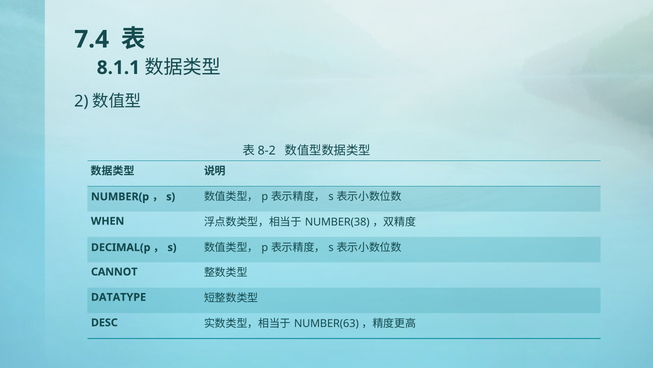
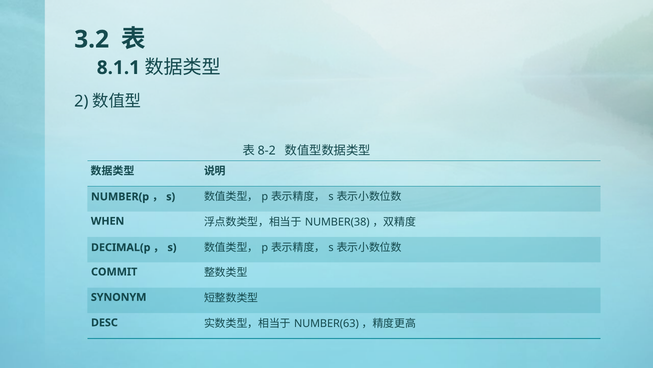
7.4: 7.4 -> 3.2 (92, 39)
CANNOT: CANNOT -> COMMIT (114, 271)
DATATYPE: DATATYPE -> SYNONYM (119, 297)
